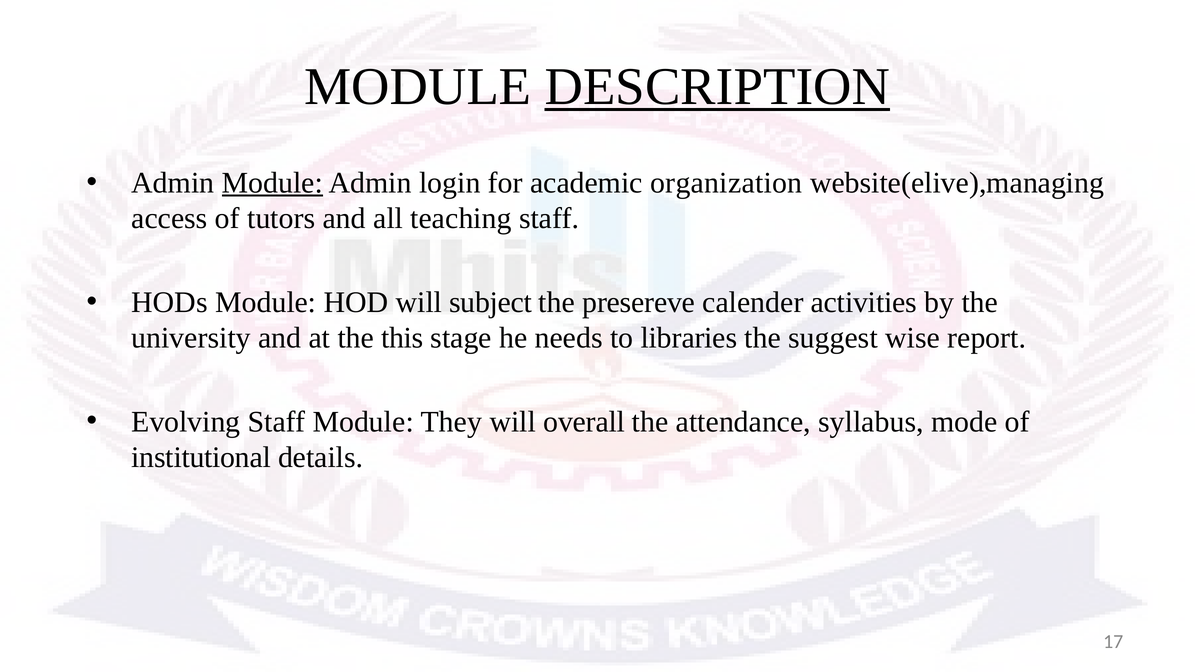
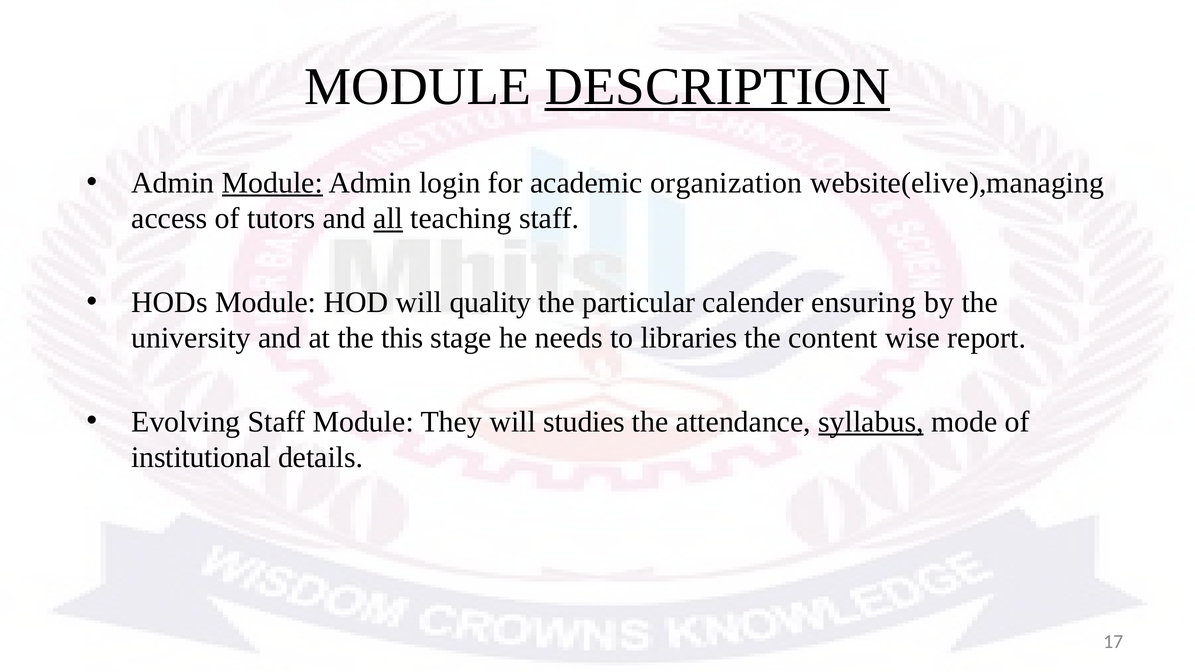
all underline: none -> present (388, 219)
subject: subject -> quality (490, 302)
presereve: presereve -> particular (639, 302)
activities: activities -> ensuring (864, 302)
suggest: suggest -> content (833, 338)
overall: overall -> studies (584, 422)
syllabus underline: none -> present (871, 422)
